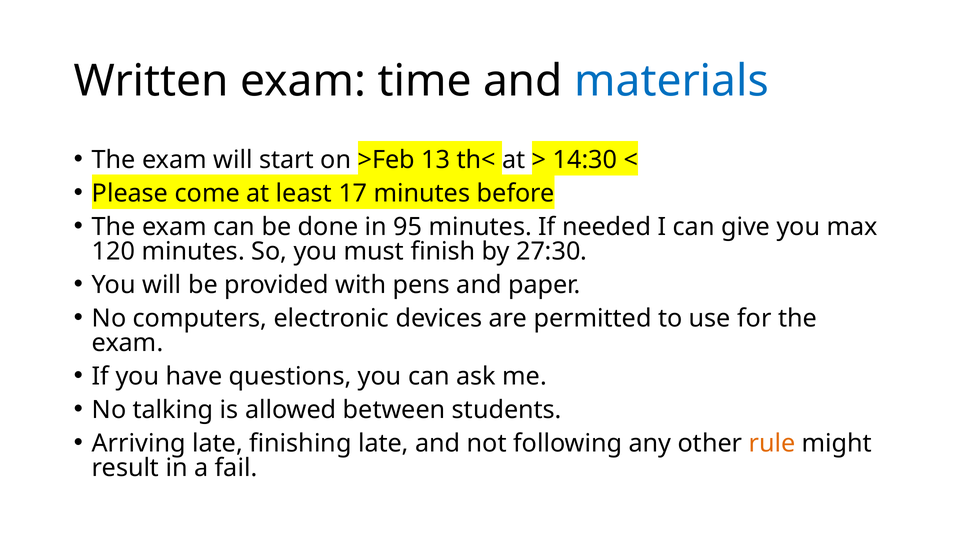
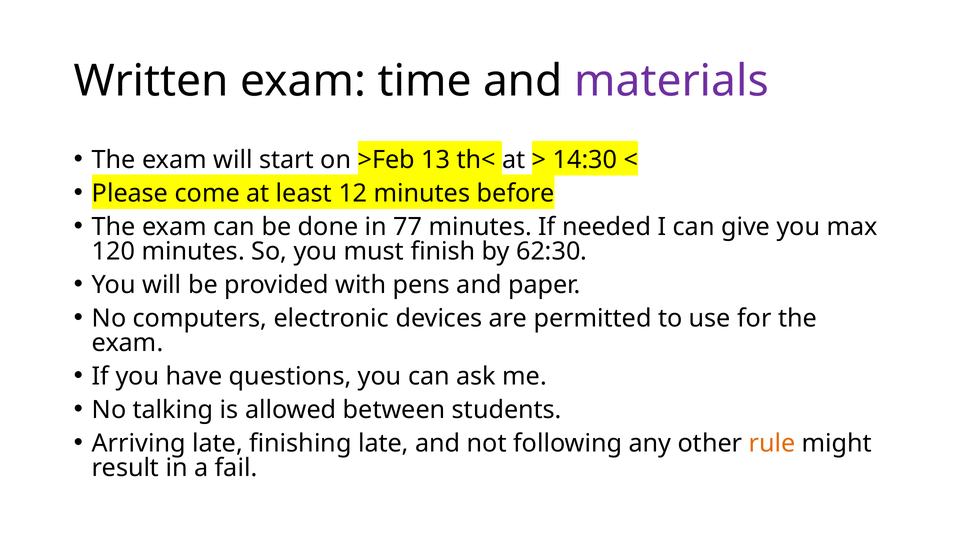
materials colour: blue -> purple (672, 81)
17: 17 -> 12 (353, 193)
95: 95 -> 77 (408, 227)
27:30: 27:30 -> 62:30 (552, 251)
